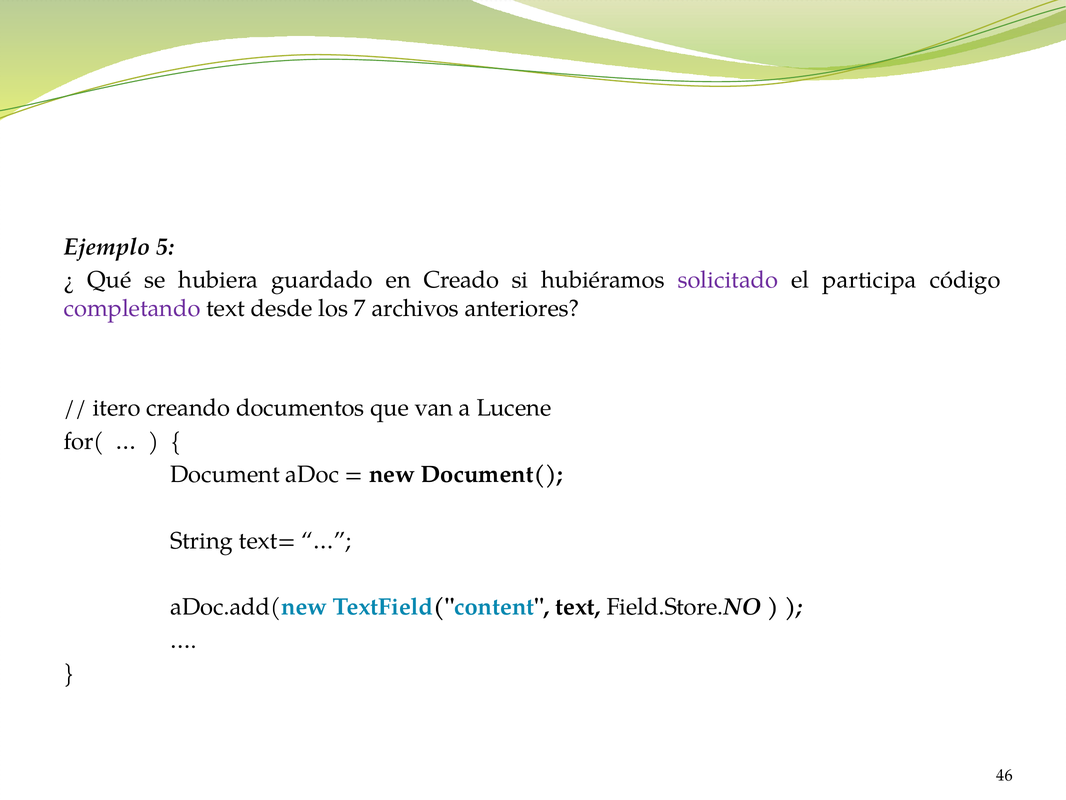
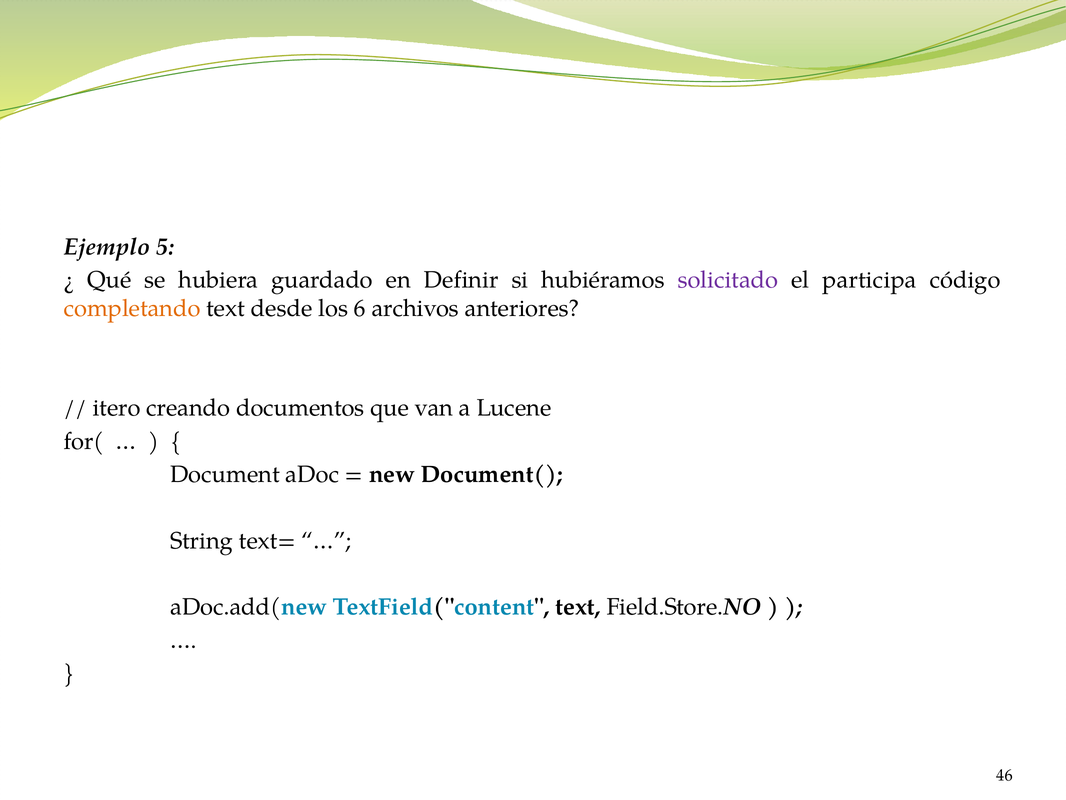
Creado: Creado -> Definir (461, 280)
completando colour: purple -> orange (132, 308)
7: 7 -> 6 (360, 308)
